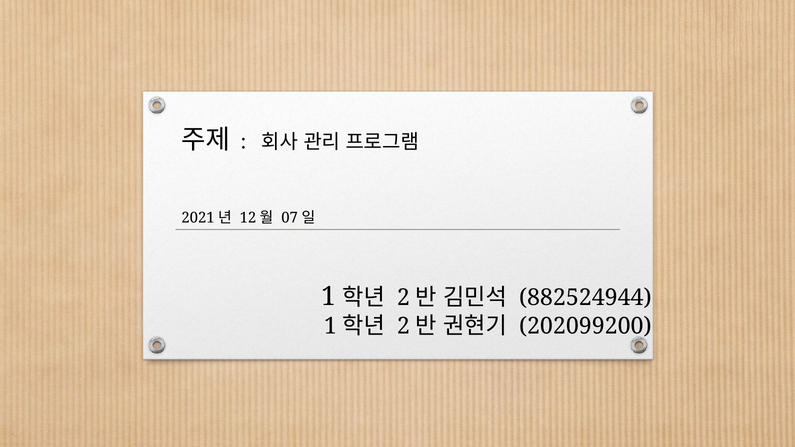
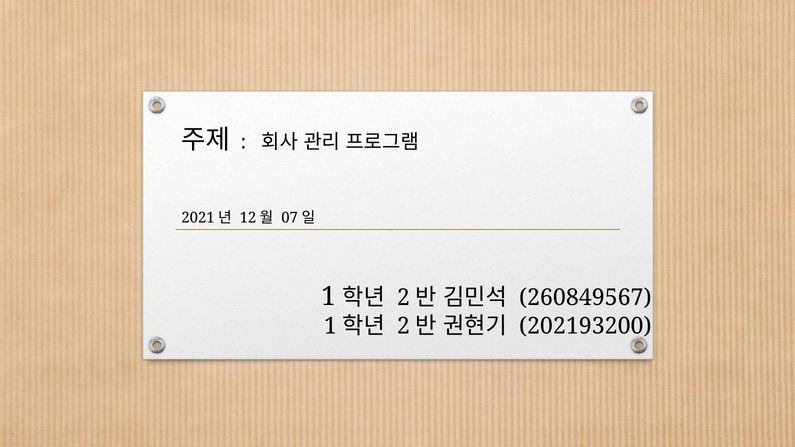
882524944: 882524944 -> 260849567 (585, 298)
202099200: 202099200 -> 202193200 (585, 326)
